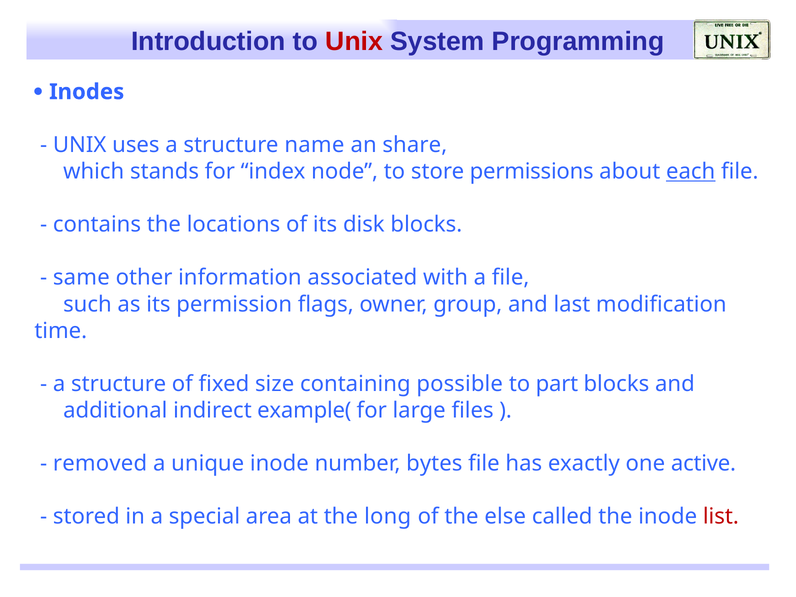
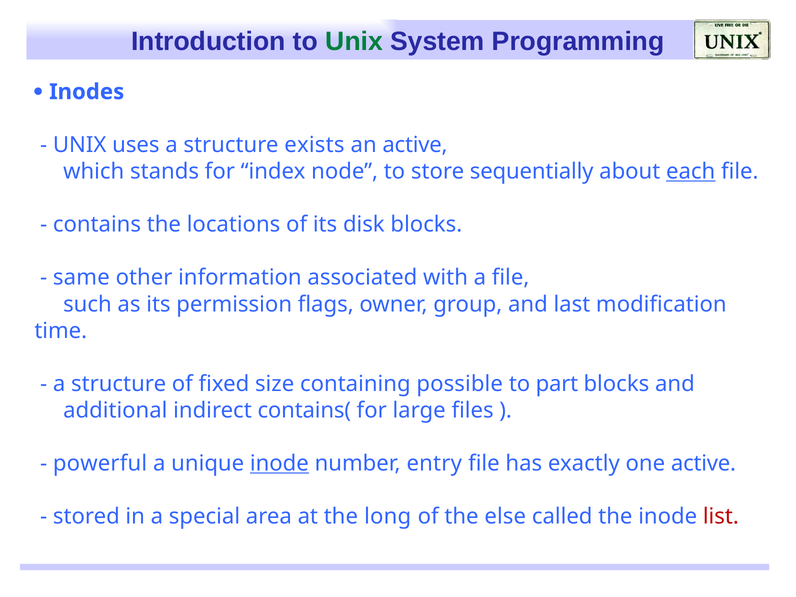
Unix colour: red -> green (354, 42)
name: name -> exists (314, 145)
an share: share -> active (415, 145)
permissions: permissions -> sequentially (532, 171)
example(: example( -> contains( (304, 410)
removed: removed -> powerful (100, 463)
inode underline: none -> present (279, 463)
bytes: bytes -> entry (434, 463)
